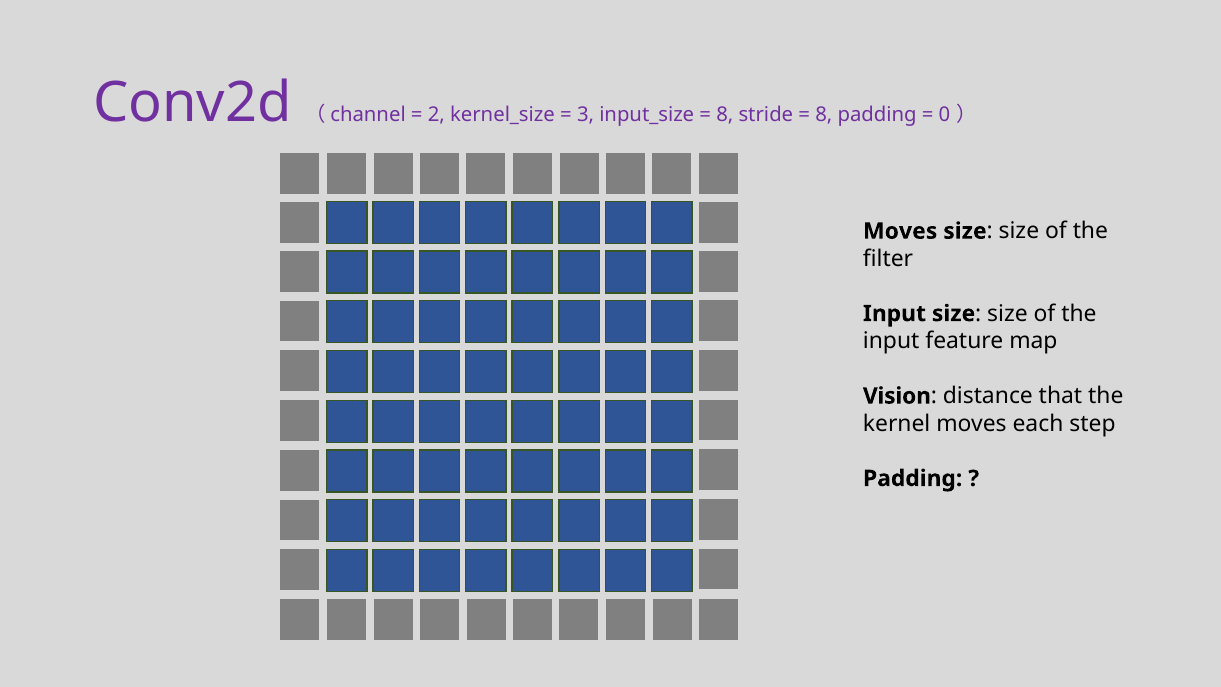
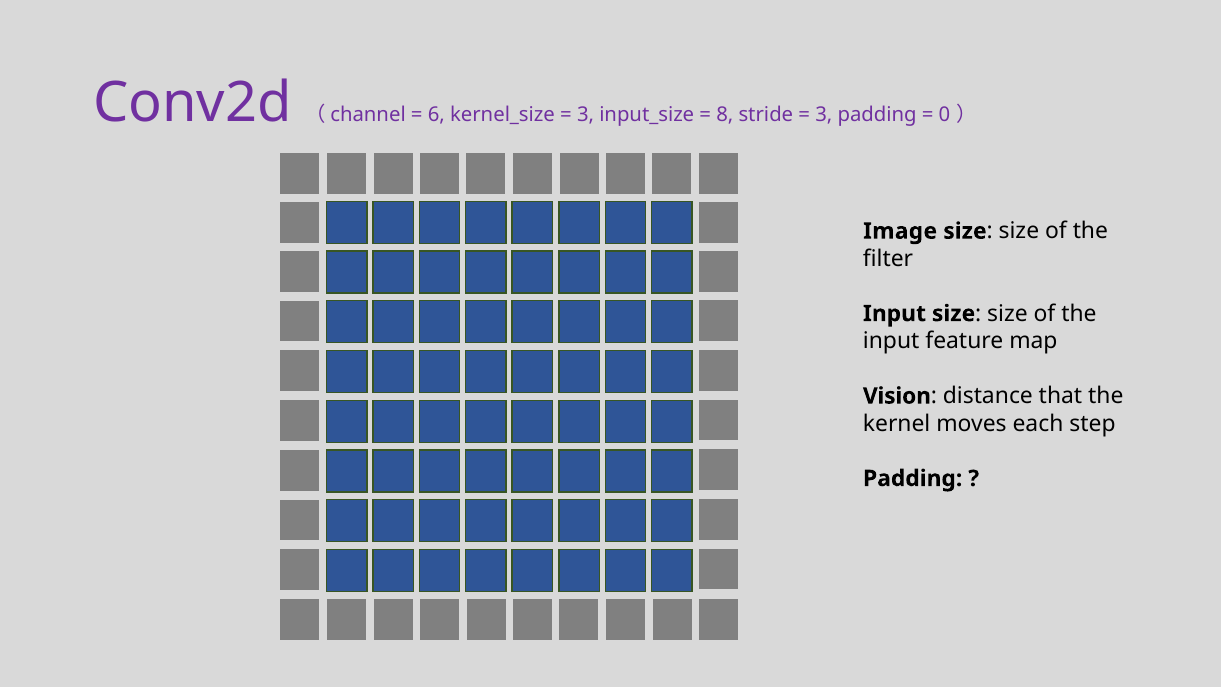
2: 2 -> 6 (436, 114)
8: 8 -> 3 (824, 114)
Moves: Moves -> Image (900, 231)
